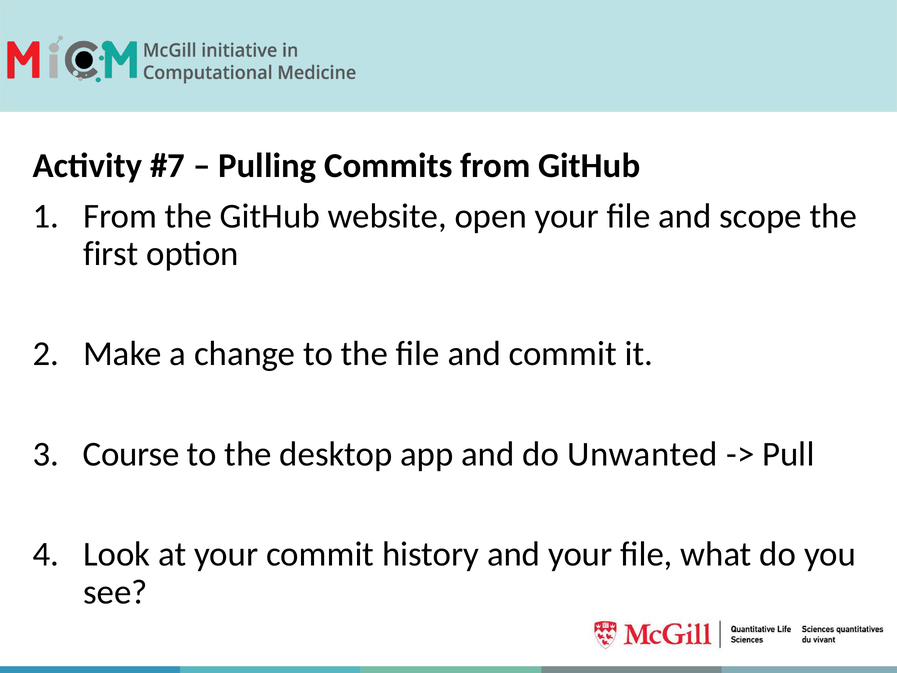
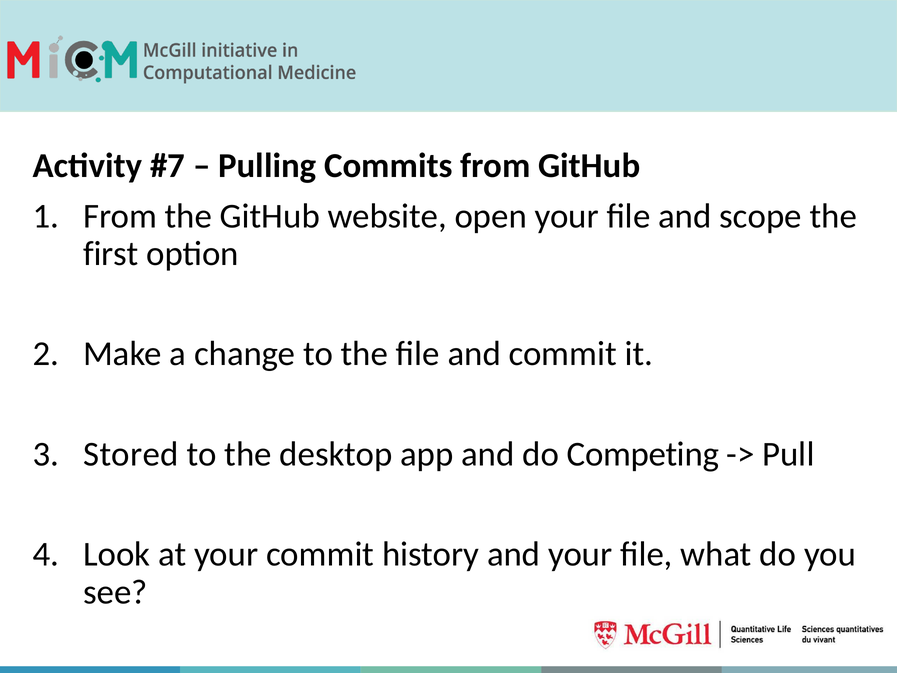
Course: Course -> Stored (131, 454)
Unwanted: Unwanted -> Competing (643, 454)
